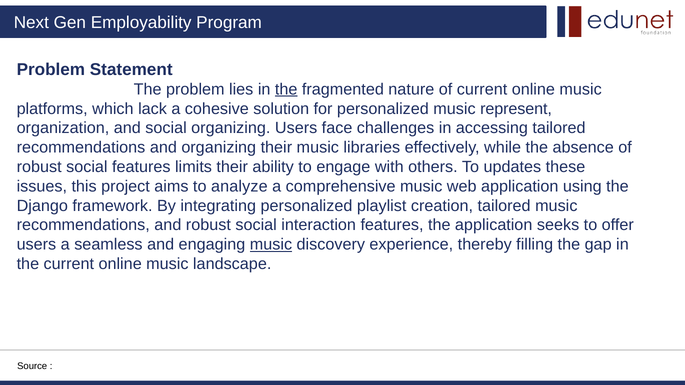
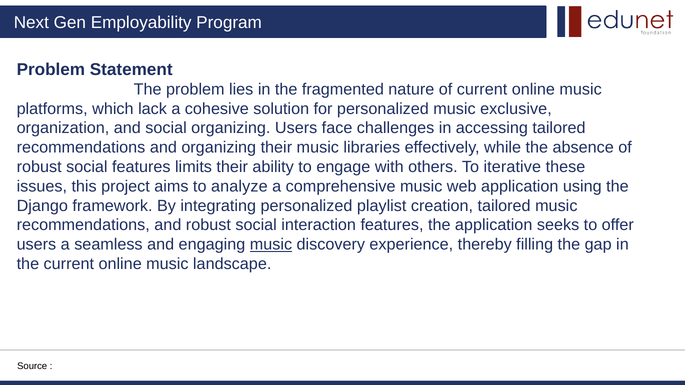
the underline: present -> none (286, 89)
represent: represent -> exclusive (516, 109)
updates: updates -> iterative (512, 167)
